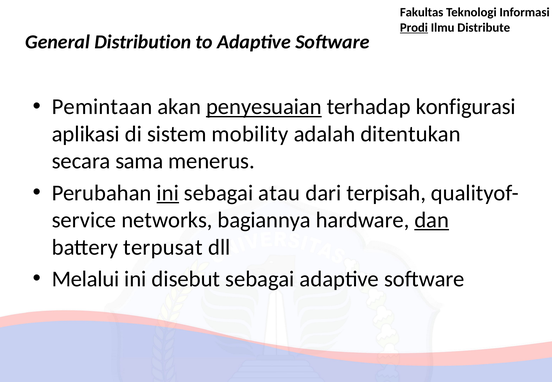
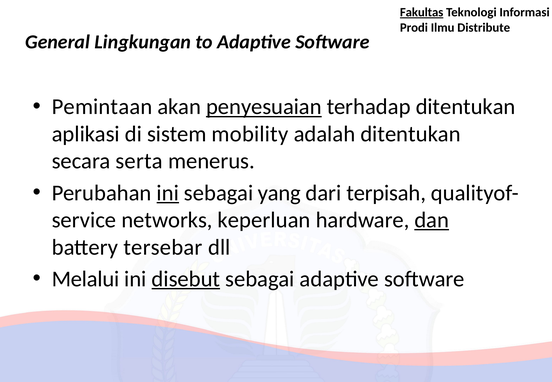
Fakultas underline: none -> present (422, 12)
Prodi underline: present -> none (414, 28)
Distribution: Distribution -> Lingkungan (143, 42)
terhadap konfigurasi: konfigurasi -> ditentukan (466, 107)
sama: sama -> serta (139, 161)
atau: atau -> yang (279, 193)
bagiannya: bagiannya -> keperluan (264, 220)
terpusat: terpusat -> tersebar (163, 247)
disebut underline: none -> present (186, 279)
